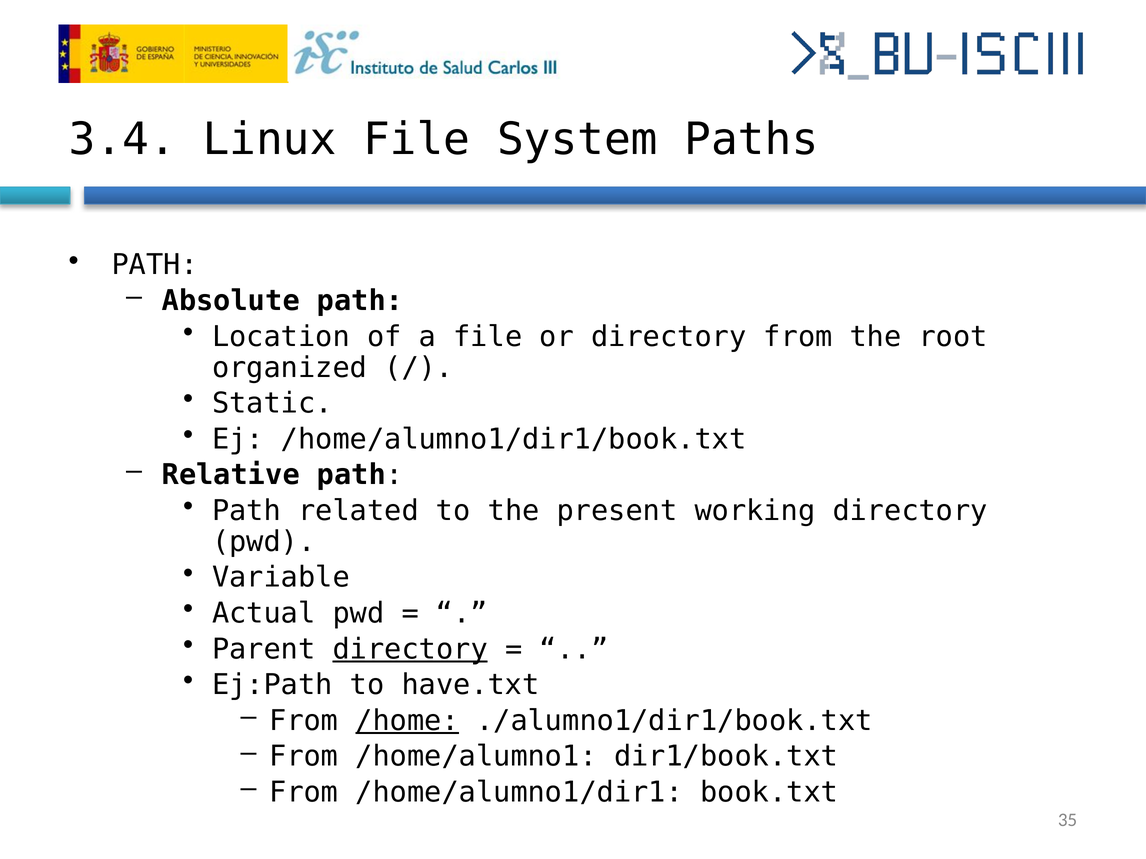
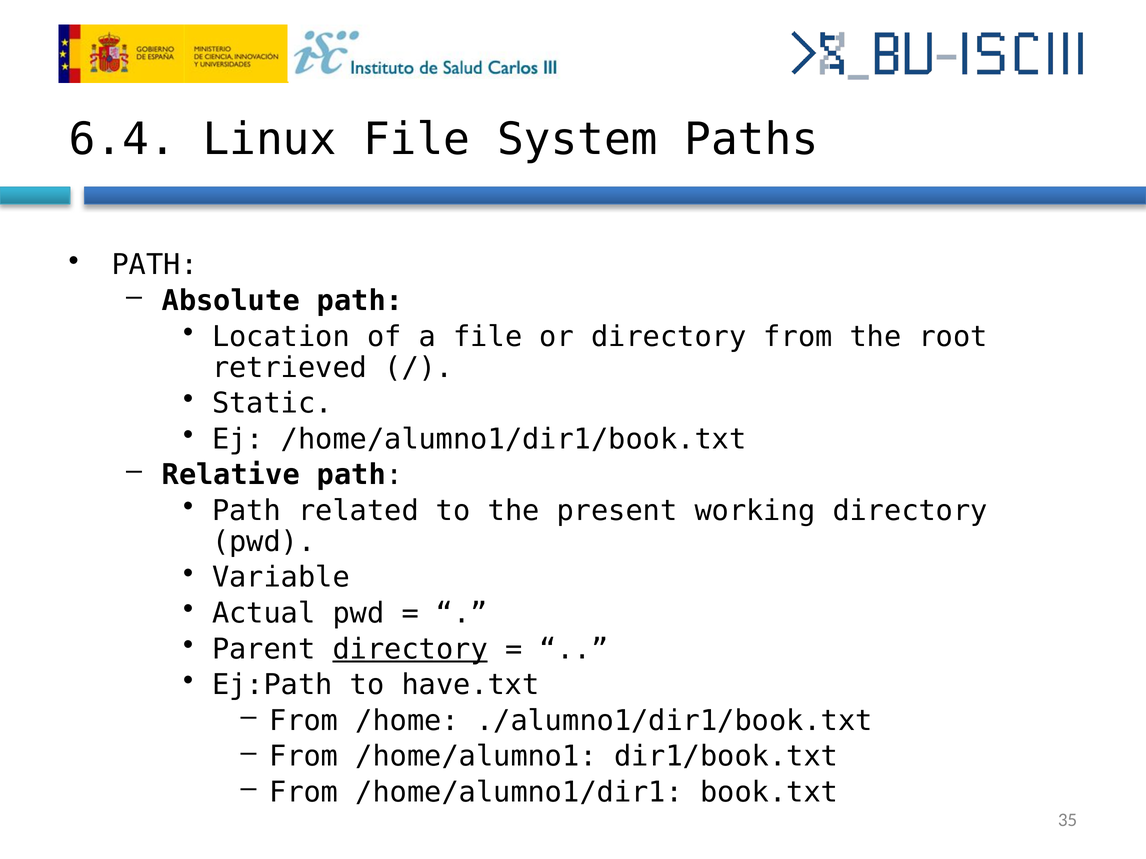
3.4: 3.4 -> 6.4 (122, 140)
organized: organized -> retrieved (290, 368)
/home underline: present -> none (407, 721)
